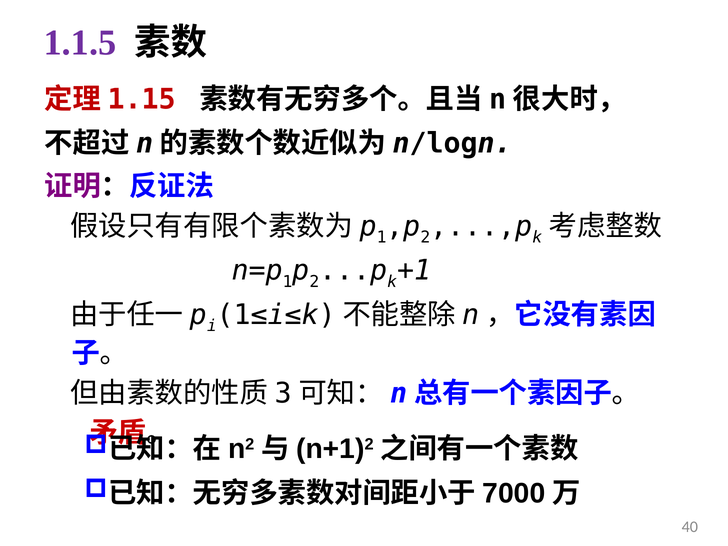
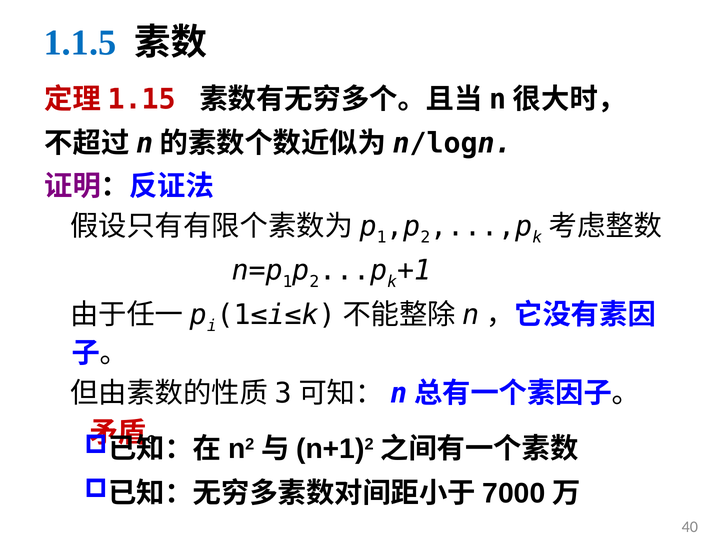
1.1.5 colour: purple -> blue (80, 43)
